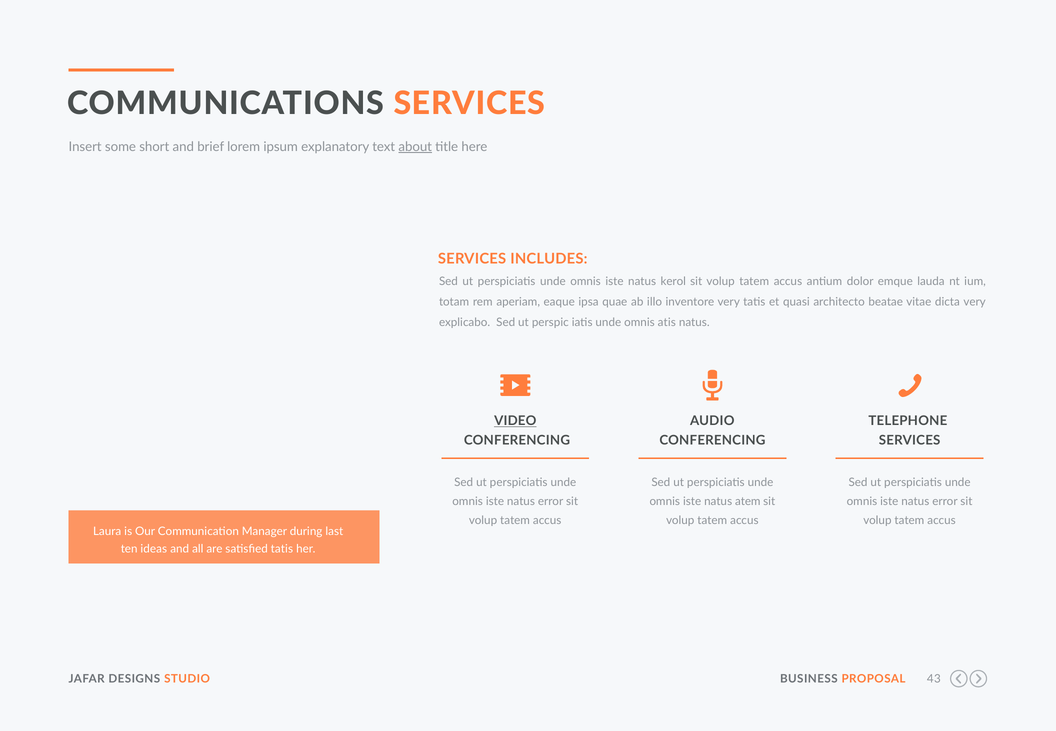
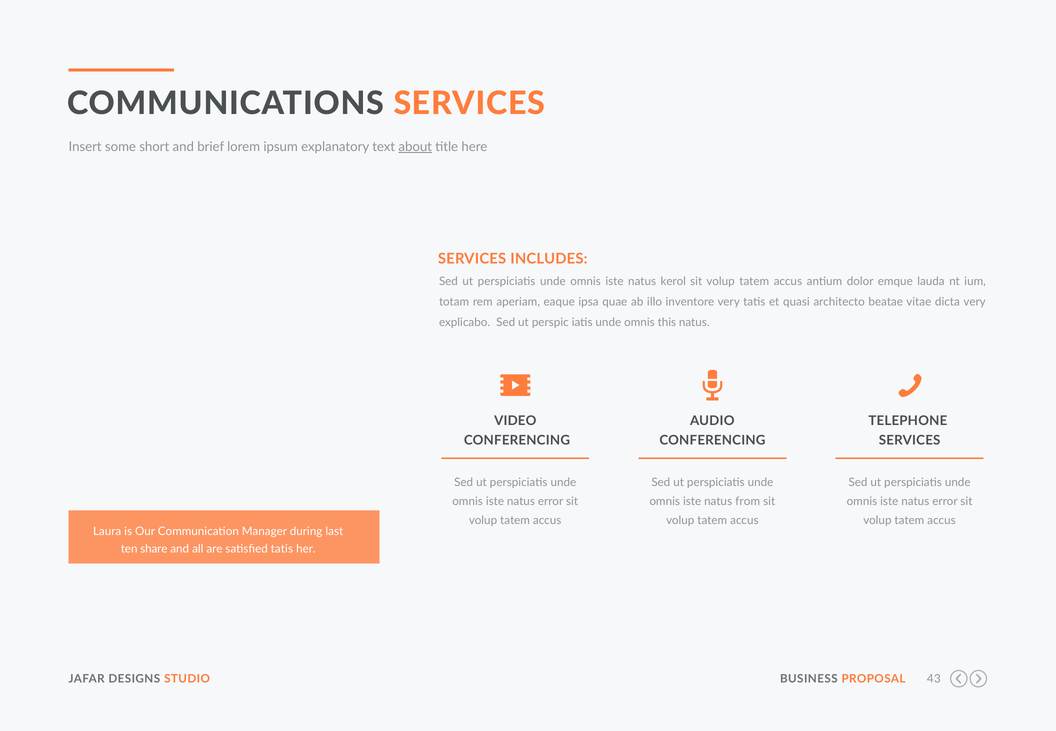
atis: atis -> this (667, 322)
VIDEO underline: present -> none (515, 421)
atem: atem -> from (748, 501)
ideas: ideas -> share (154, 549)
